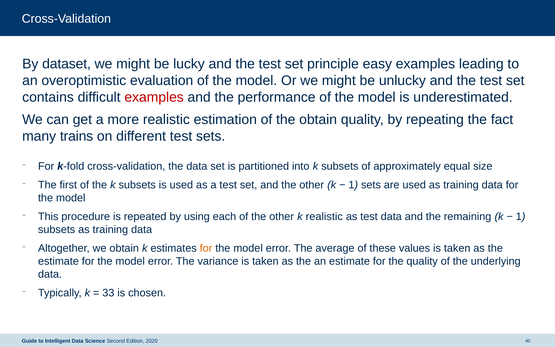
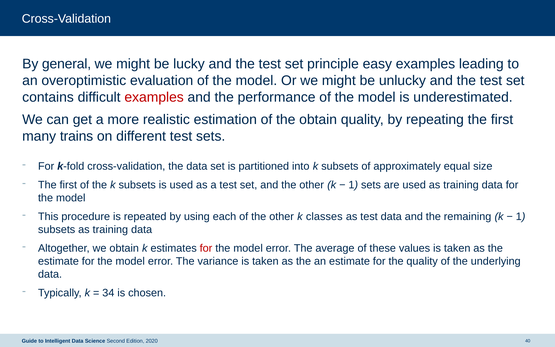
dataset: dataset -> general (67, 64)
repeating the fact: fact -> first (502, 120)
k realistic: realistic -> classes (324, 217)
for colour: orange -> red (206, 248)
33: 33 -> 34 (108, 293)
